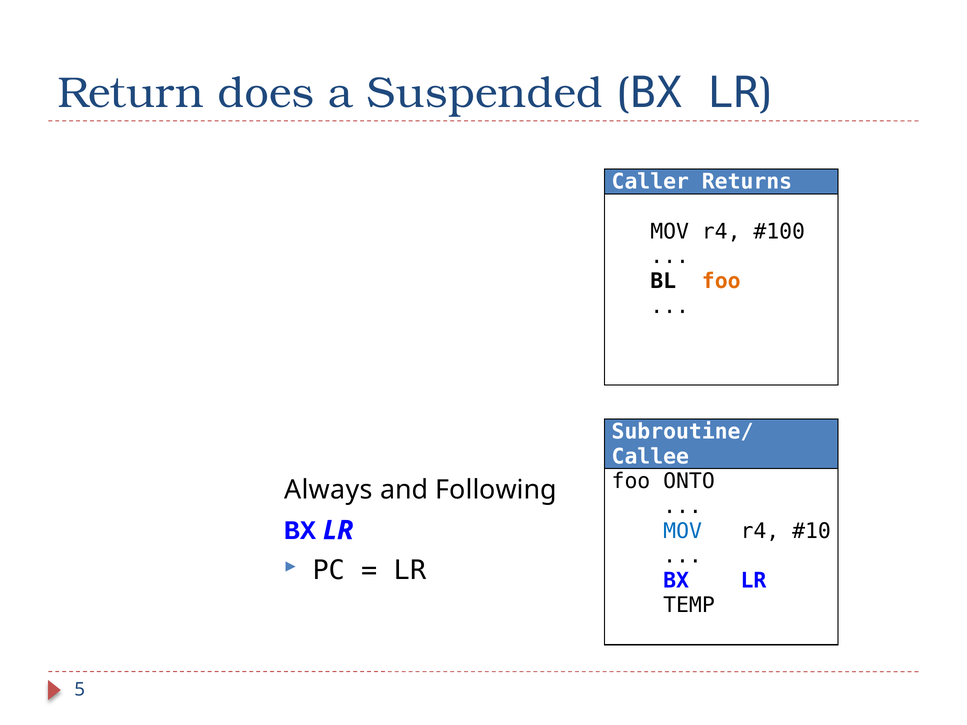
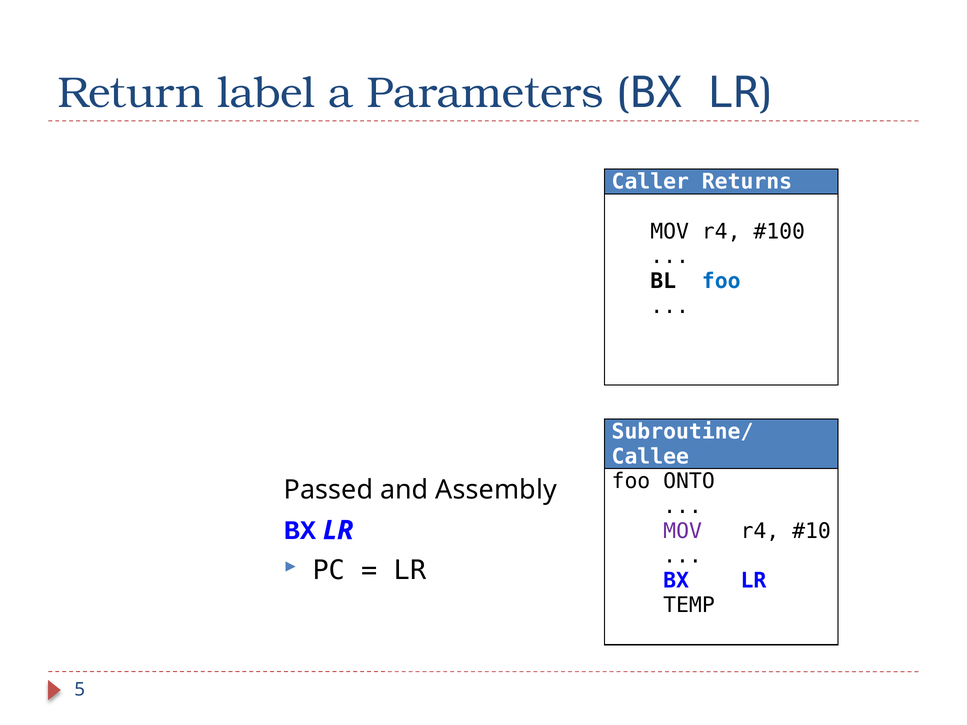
does: does -> label (266, 93)
Suspended: Suspended -> Parameters (485, 93)
foo colour: orange -> blue (721, 281)
Always: Always -> Passed (328, 490)
Following: Following -> Assembly (496, 490)
MOV colour: blue -> purple (683, 531)
